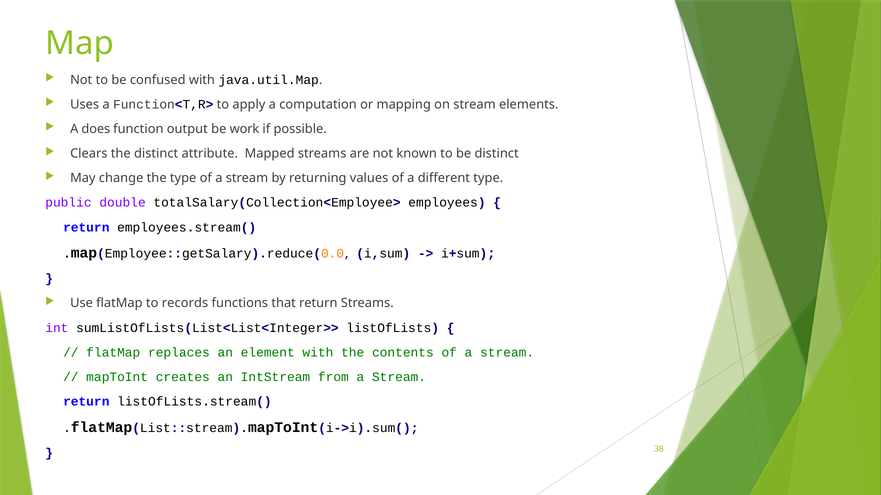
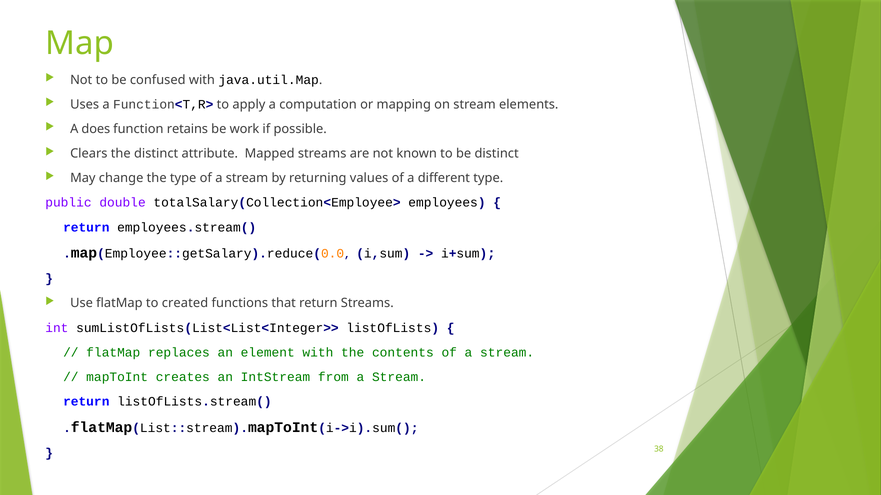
output: output -> retains (187, 129)
records: records -> created (185, 304)
